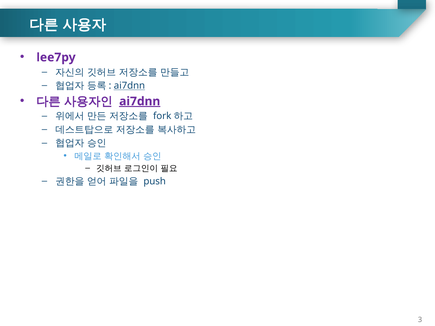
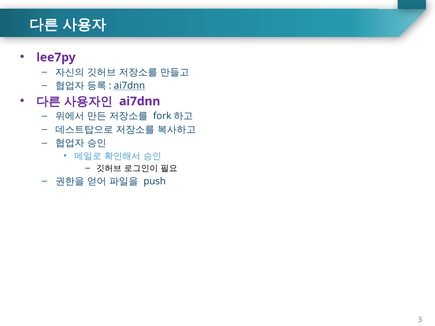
ai7dnn underline: present -> none (140, 101)
